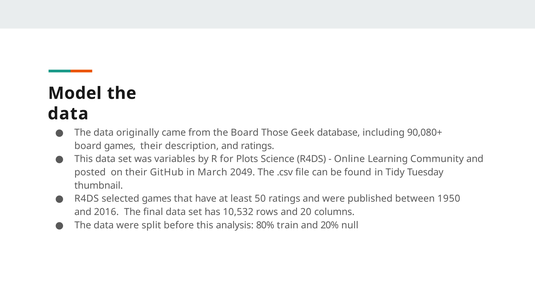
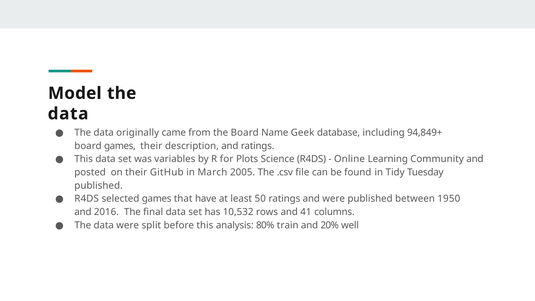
Those: Those -> Name (275, 133)
90,080+: 90,080+ -> 94,849+ (425, 133)
2049: 2049 -> 2005 (243, 172)
thumbnail: thumbnail -> published (99, 186)
20: 20 -> 41 (306, 212)
null: null -> well (350, 225)
